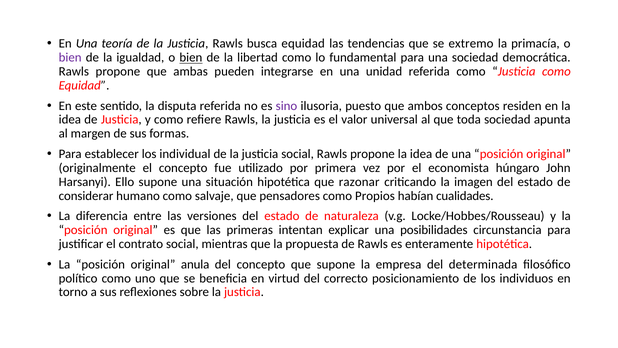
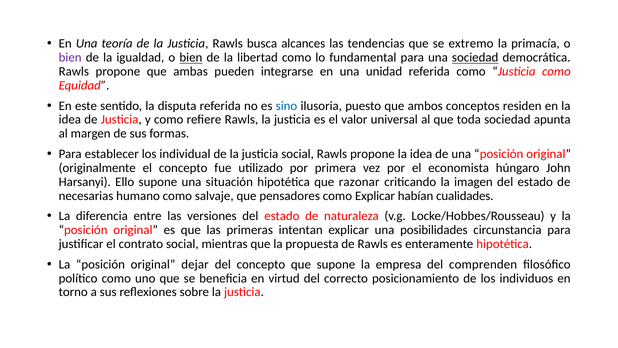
busca equidad: equidad -> alcances (303, 44)
sociedad underline: none -> present (475, 58)
sino colour: purple -> blue (287, 106)
considerar: considerar -> necesarias (86, 196)
como Propios: Propios -> Explicar (375, 196)
anula: anula -> dejar (195, 264)
determinada: determinada -> comprenden (483, 264)
